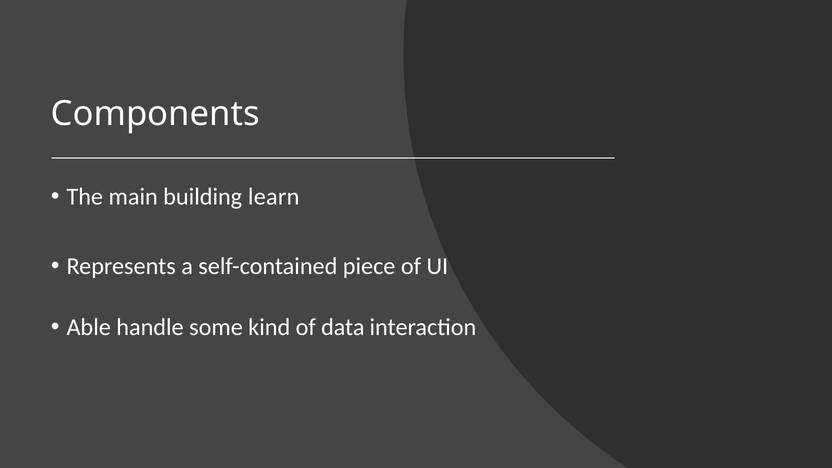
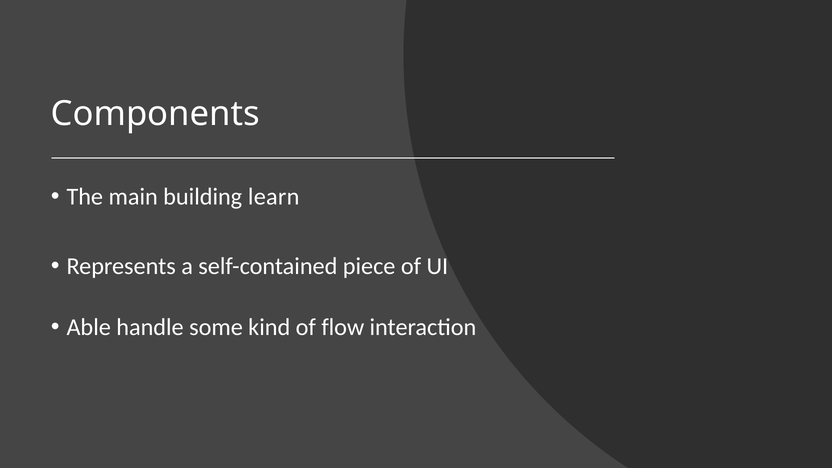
data: data -> flow (343, 327)
